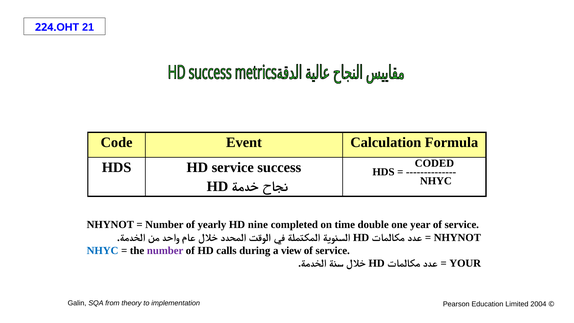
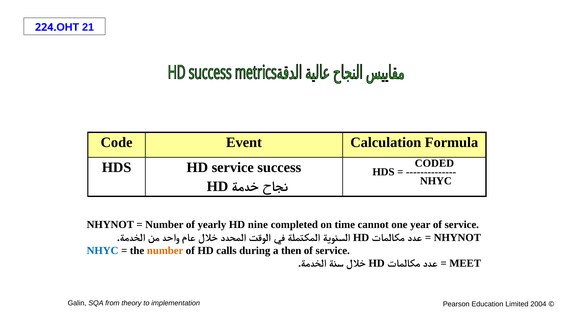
double: double -> cannot (373, 225)
number colour: purple -> orange (165, 250)
view: view -> then (291, 250)
YOUR: YOUR -> MEET (465, 263)
